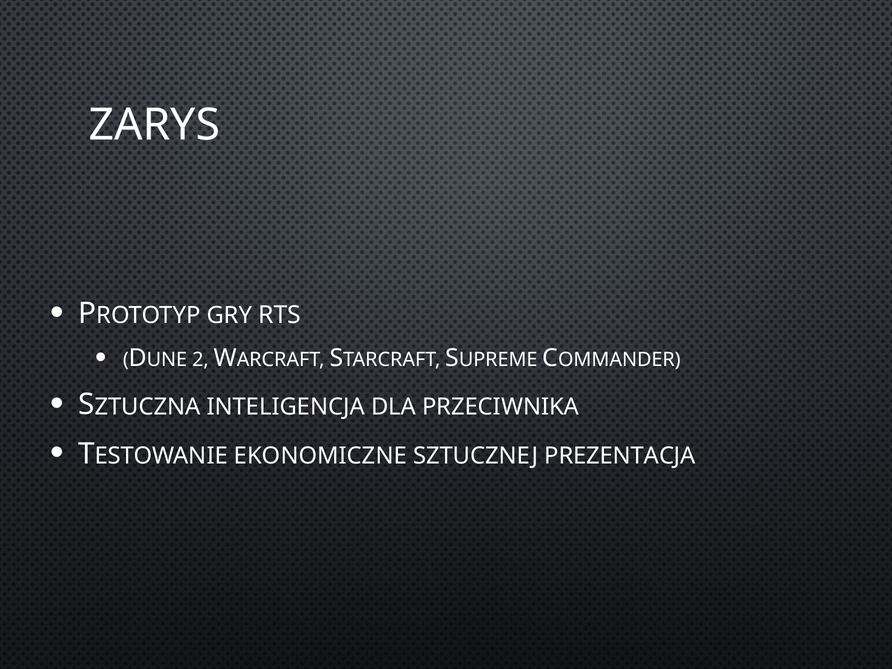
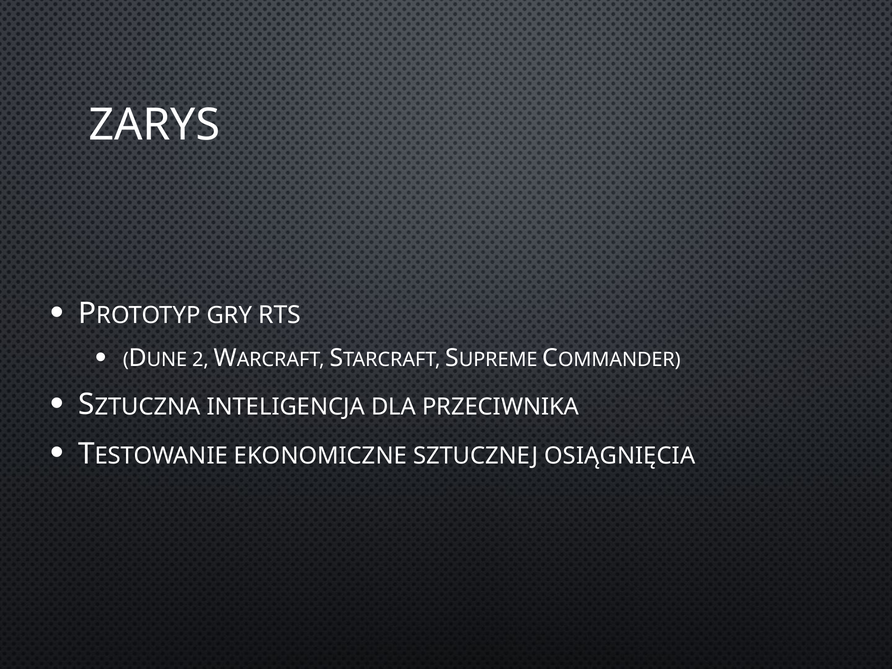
PREZENTACJA: PREZENTACJA -> OSIĄGNIĘCIA (620, 456)
